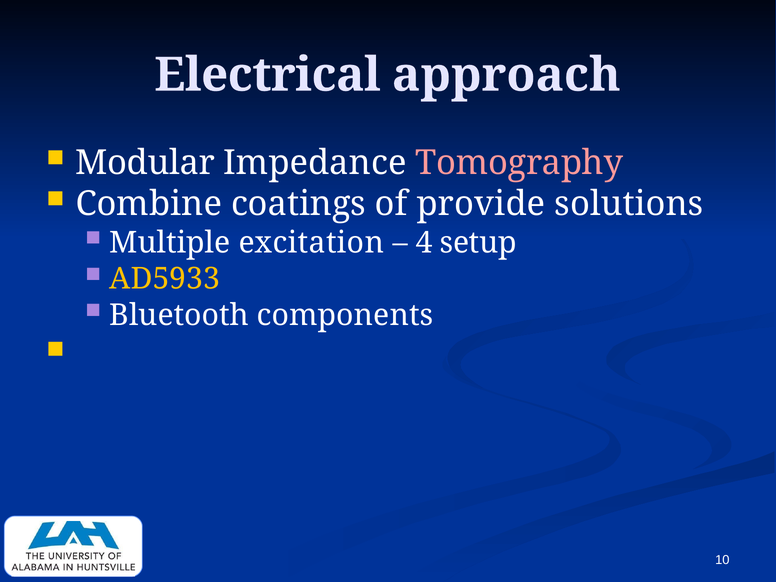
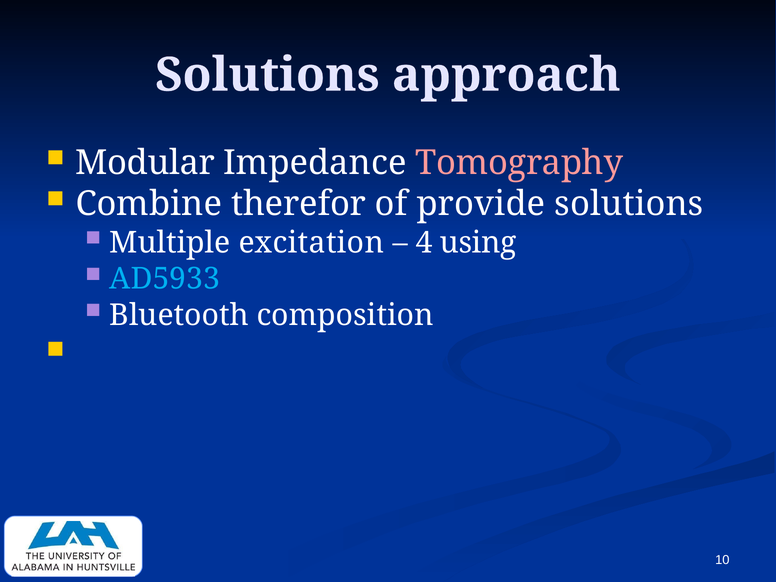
Electrical: Electrical -> Solutions (267, 75)
coatings: coatings -> therefor (299, 204)
setup: setup -> using (478, 243)
AD5933 colour: yellow -> light blue (165, 279)
components: components -> composition (345, 315)
